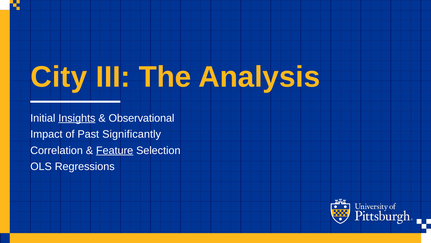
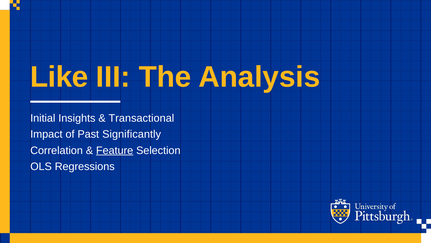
City: City -> Like (59, 77)
Insights underline: present -> none (77, 118)
Observational: Observational -> Transactional (141, 118)
